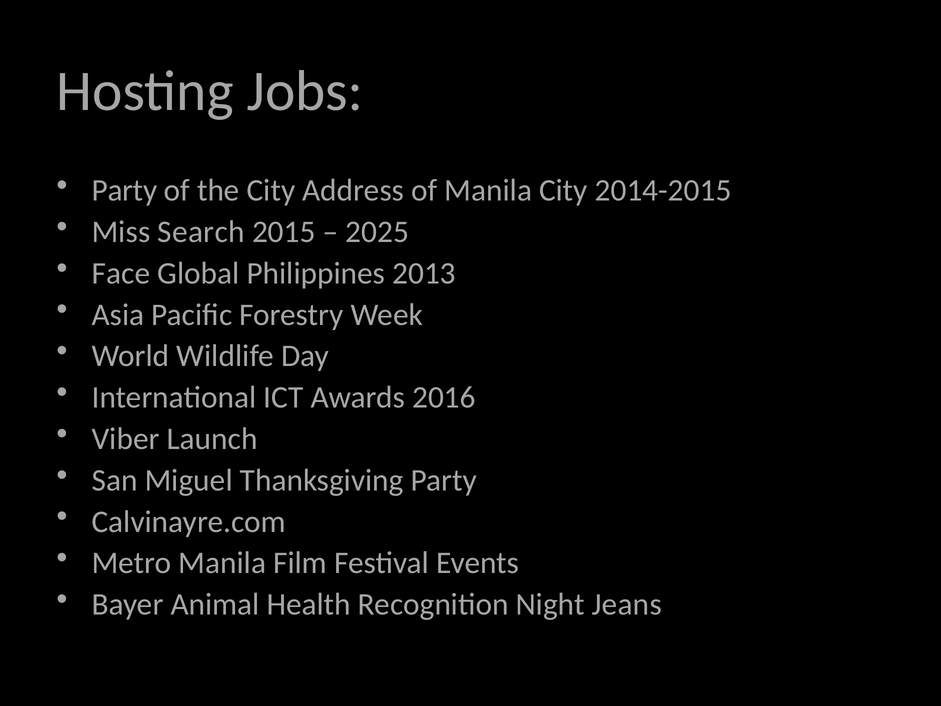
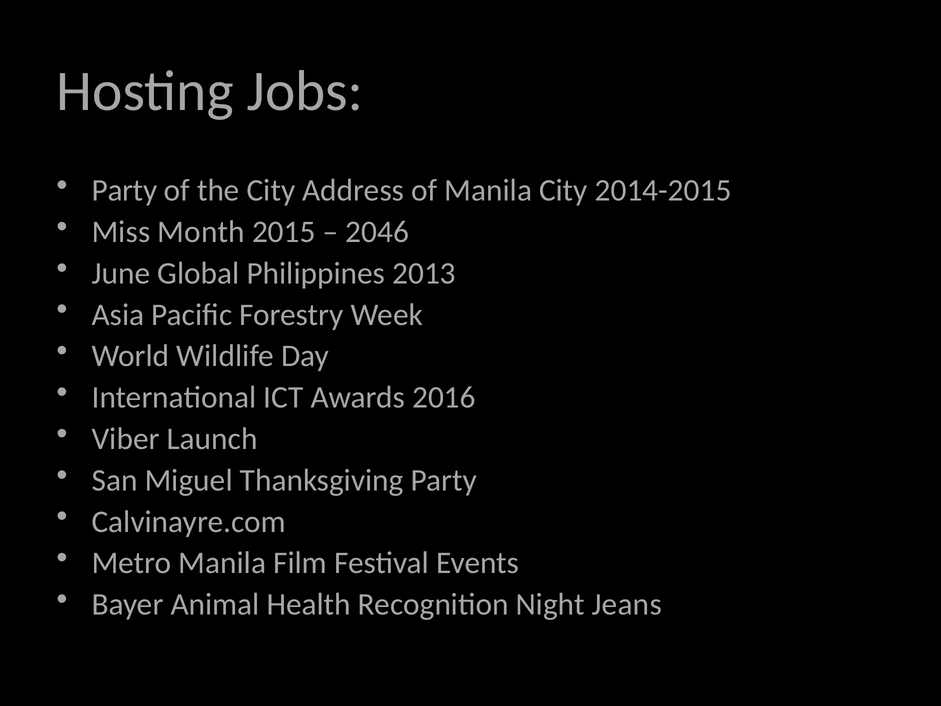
Search: Search -> Month (201, 232)
2025: 2025 -> 2046 (377, 232)
Face: Face -> June (121, 273)
